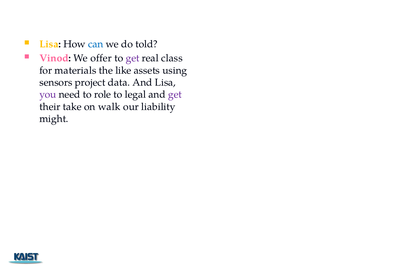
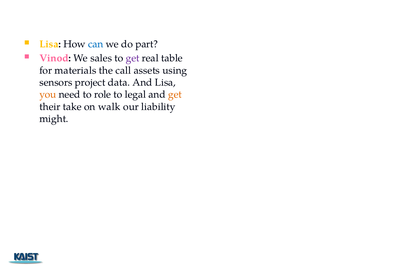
told: told -> part (147, 44)
offer: offer -> sales (101, 58)
class: class -> table (172, 58)
like: like -> call (123, 70)
you colour: purple -> orange (48, 94)
get colour: purple -> orange (175, 94)
